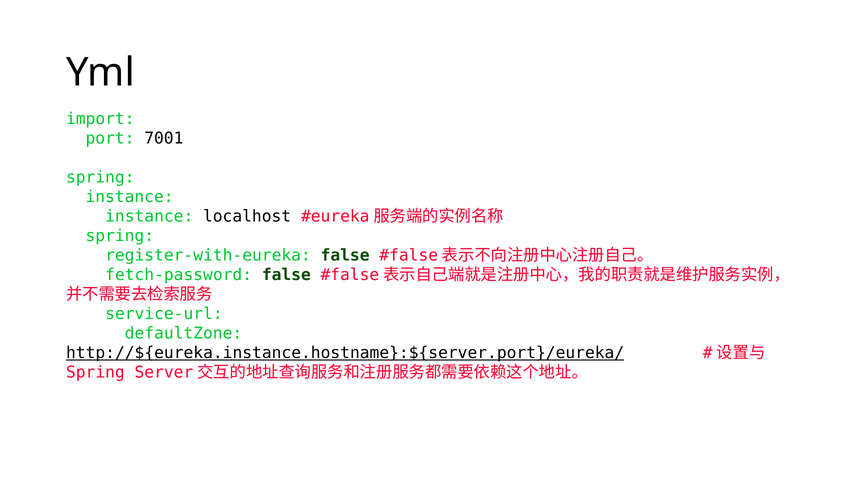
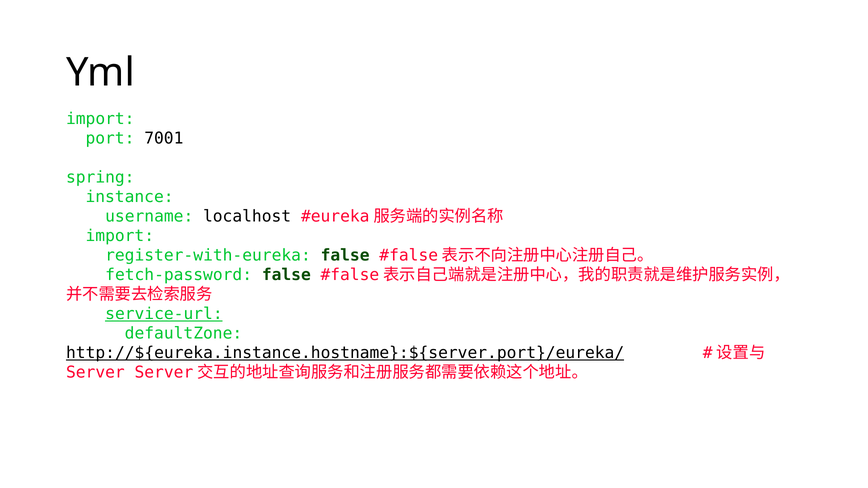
instance: instance -> username (149, 217)
spring: spring -> import (120, 236)
service-url underline: none -> present (164, 314)
Spring: Spring -> Server (95, 373)
